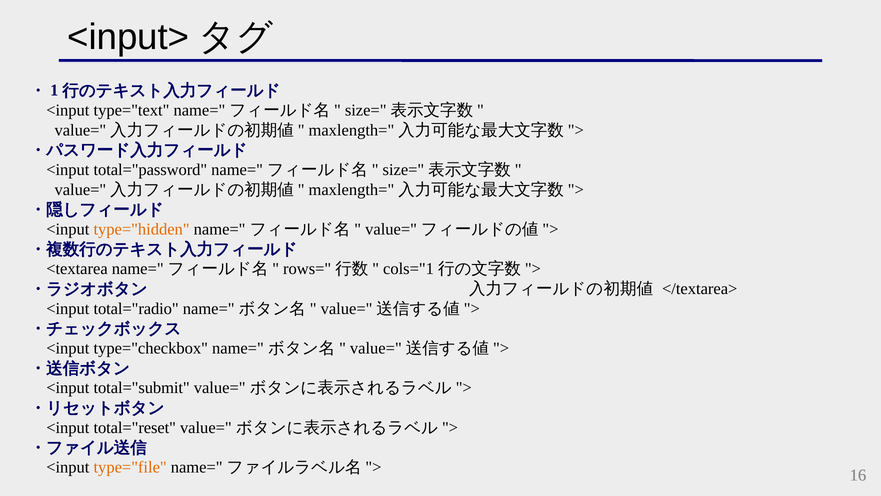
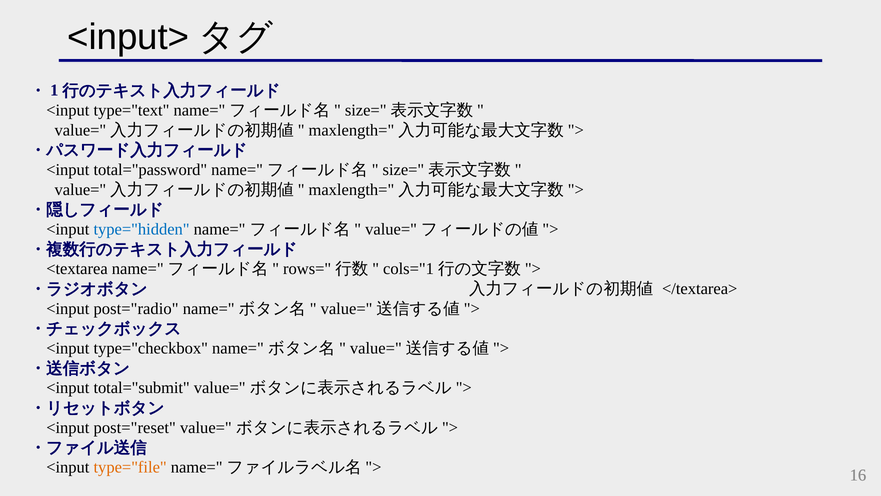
type="hidden colour: orange -> blue (142, 229)
total="radio: total="radio -> post="radio (136, 308)
total="reset: total="reset -> post="reset (135, 427)
